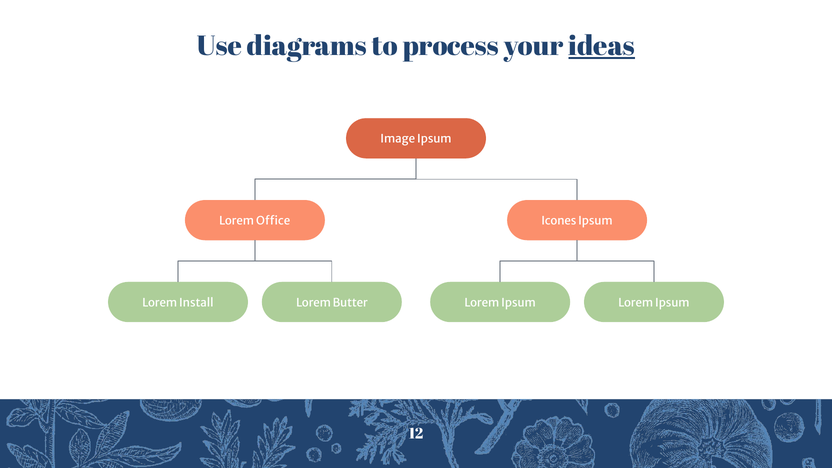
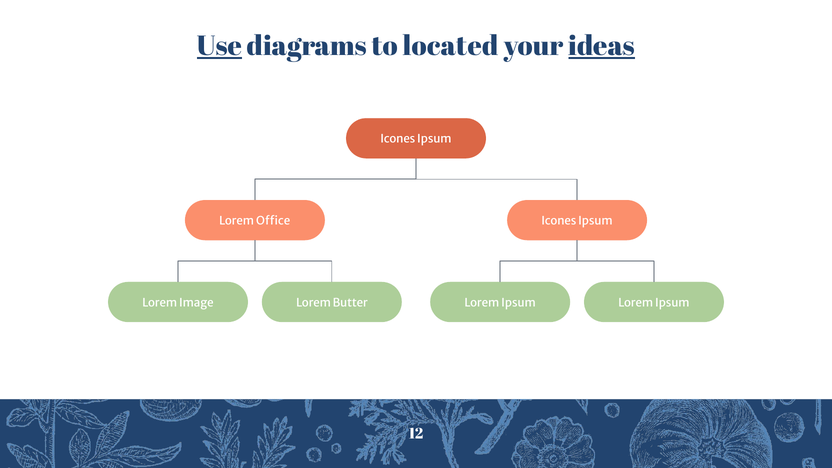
Use underline: none -> present (220, 46)
process: process -> located (451, 46)
Image: Image -> Icones (398, 139)
Install: Install -> Image (196, 303)
